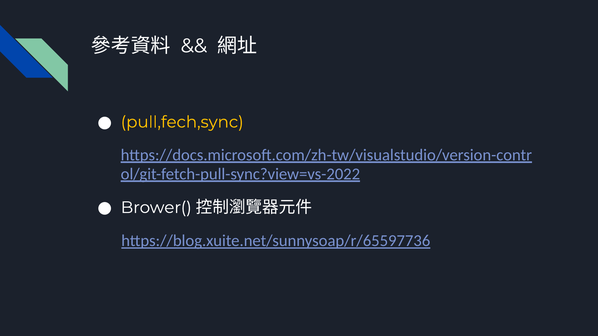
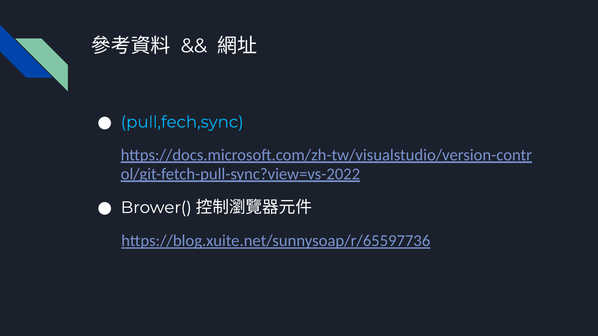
pull,fech,sync colour: yellow -> light blue (182, 122)
